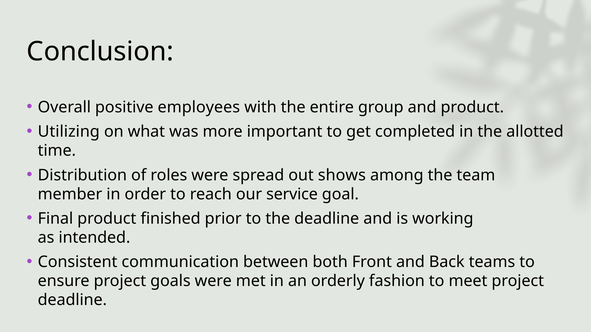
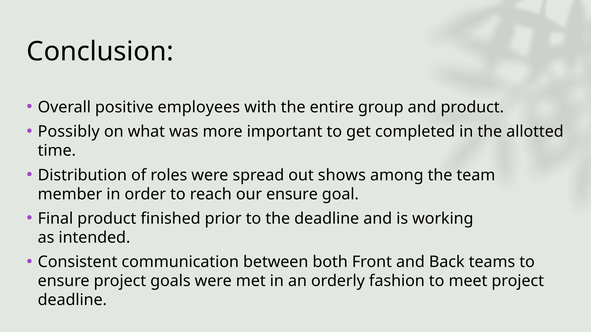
Utilizing: Utilizing -> Possibly (69, 132)
our service: service -> ensure (292, 194)
